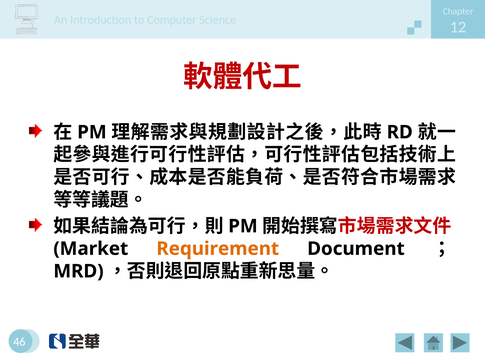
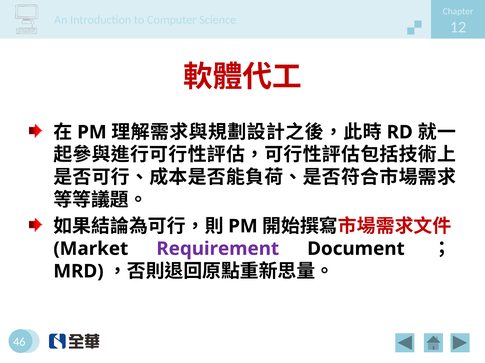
Requirement colour: orange -> purple (218, 249)
